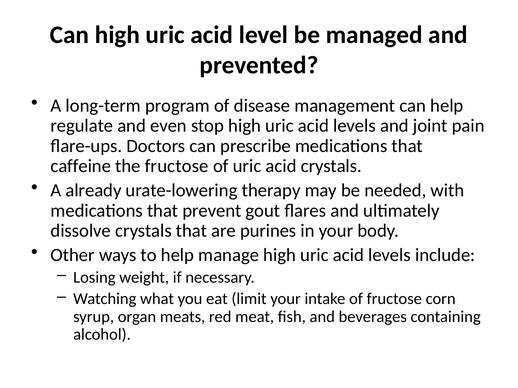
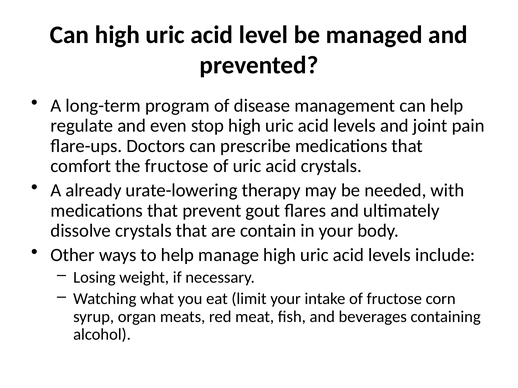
caffeine: caffeine -> comfort (81, 166)
purines: purines -> contain (268, 231)
